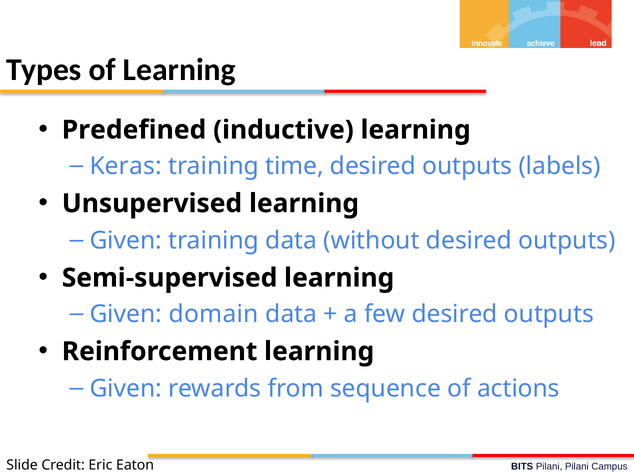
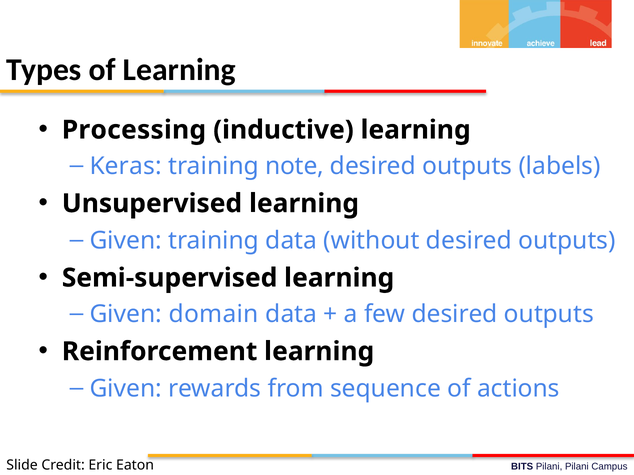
Predefined: Predefined -> Processing (134, 130)
time: time -> note (295, 166)
